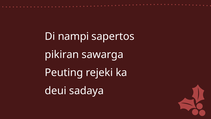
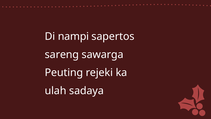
pikiran: pikiran -> sareng (62, 54)
deui: deui -> ulah (56, 91)
